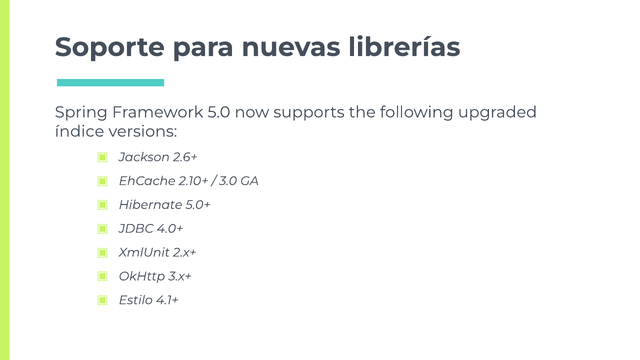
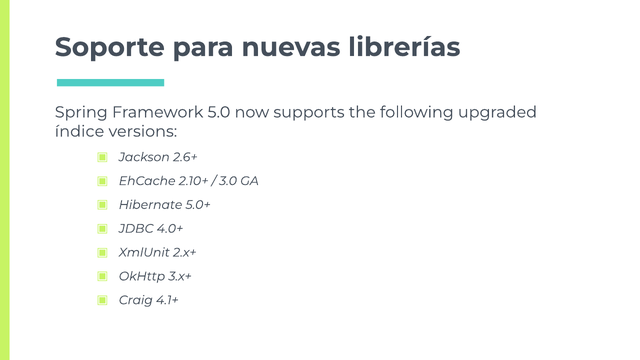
Estilo: Estilo -> Craig (136, 300)
